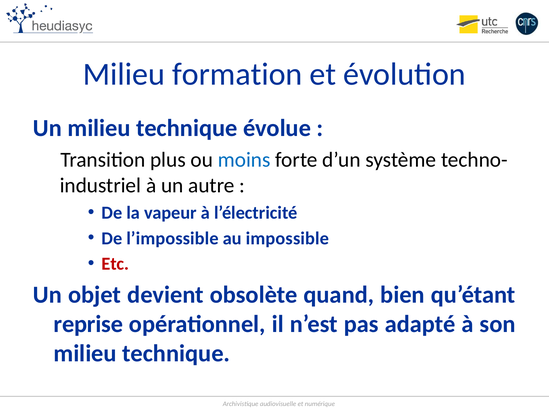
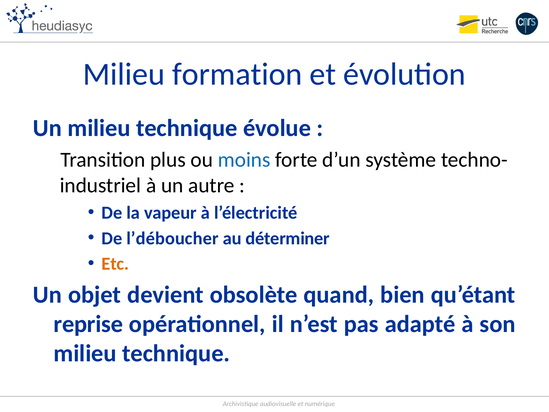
l’impossible: l’impossible -> l’déboucher (172, 238)
impossible: impossible -> déterminer (288, 238)
Etc colour: red -> orange (115, 264)
